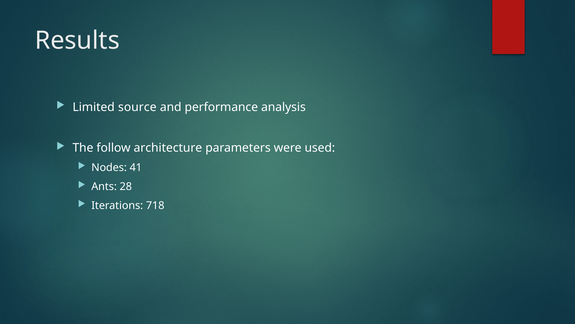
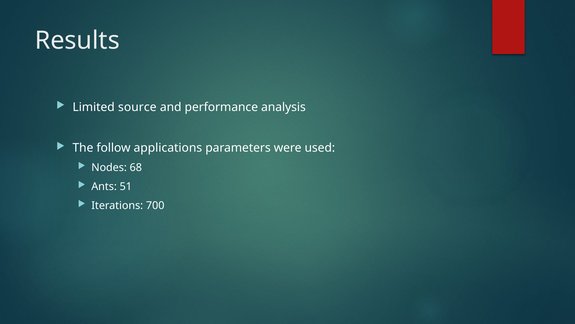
architecture: architecture -> applications (168, 148)
41: 41 -> 68 (136, 167)
28: 28 -> 51 (126, 186)
718: 718 -> 700 (155, 205)
